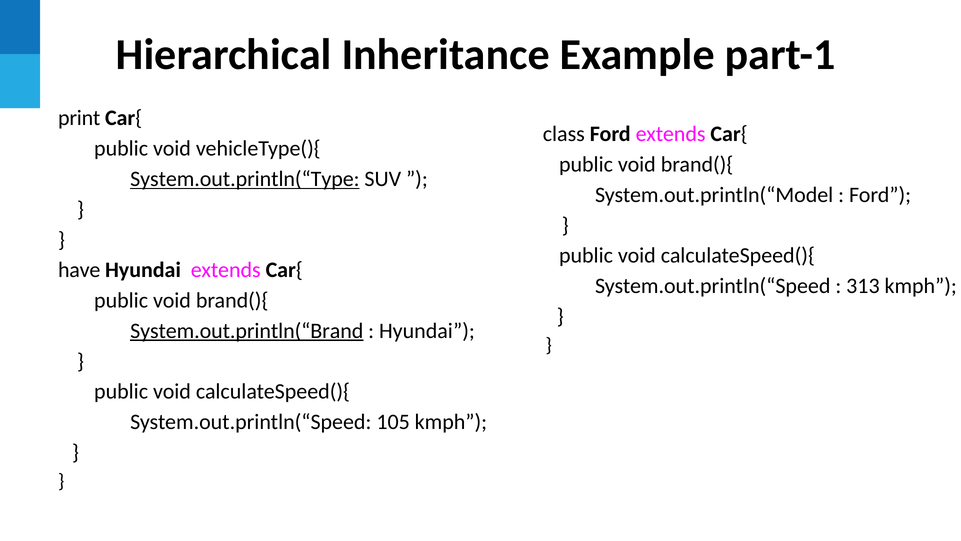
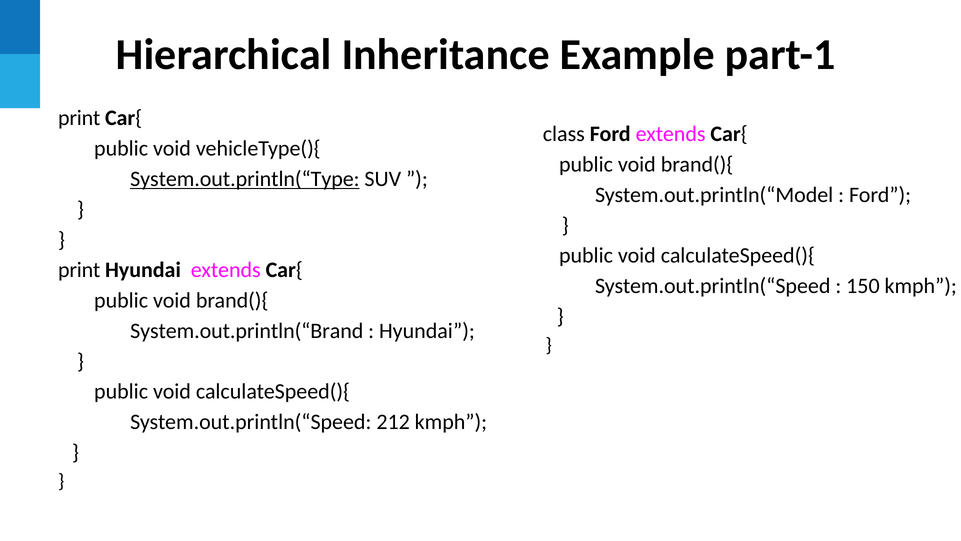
have: have -> print (79, 270)
313: 313 -> 150 (863, 286)
System.out.println(“Brand underline: present -> none (247, 331)
105: 105 -> 212 (393, 422)
